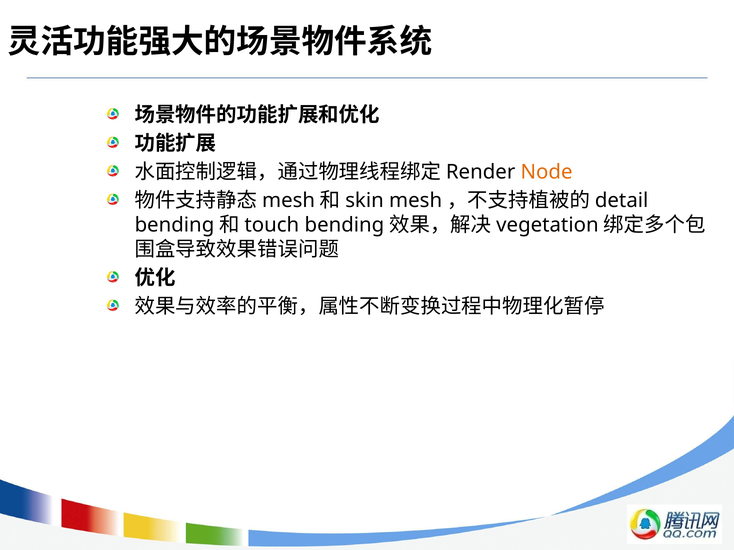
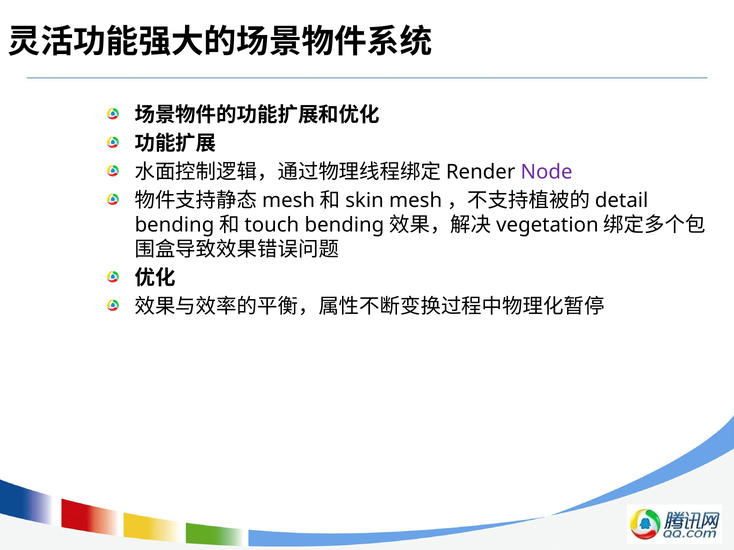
Node colour: orange -> purple (547, 172)
